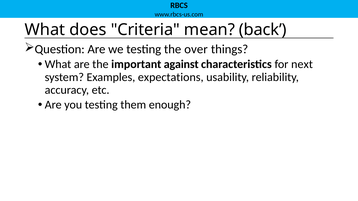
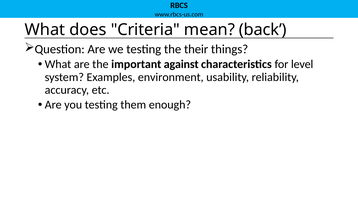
over: over -> their (196, 49)
next: next -> level (302, 64)
expectations: expectations -> environment (171, 77)
